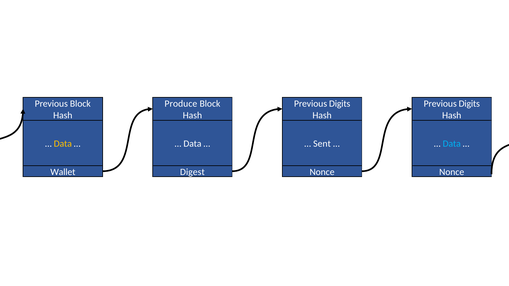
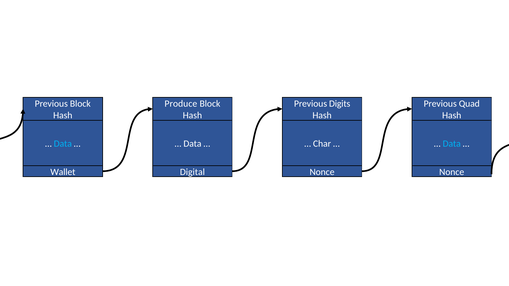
Digits: Digits -> Quad (469, 104)
Data colour: yellow -> light blue (63, 144)
Sent: Sent -> Char (322, 144)
Digest: Digest -> Digital (192, 172)
